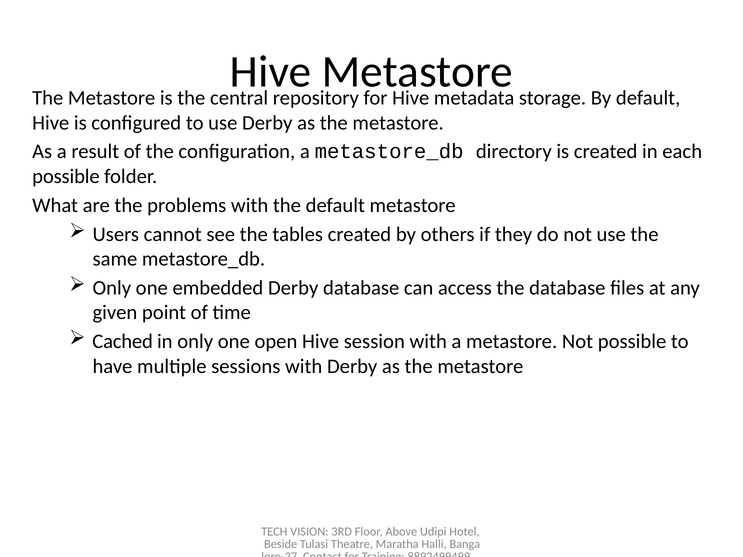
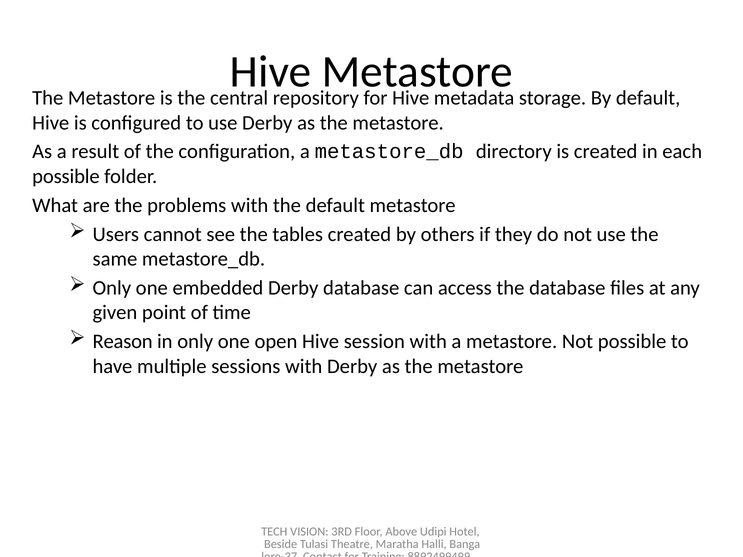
Cached: Cached -> Reason (123, 342)
